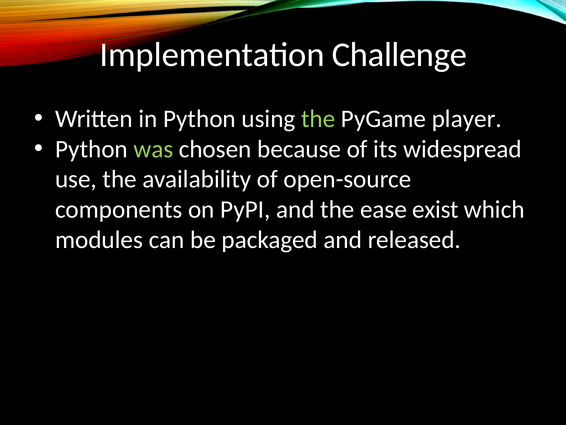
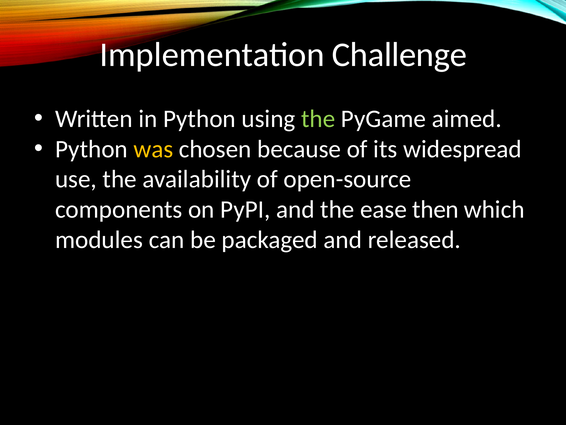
player: player -> aimed (467, 119)
was colour: light green -> yellow (153, 149)
exist: exist -> then (436, 209)
